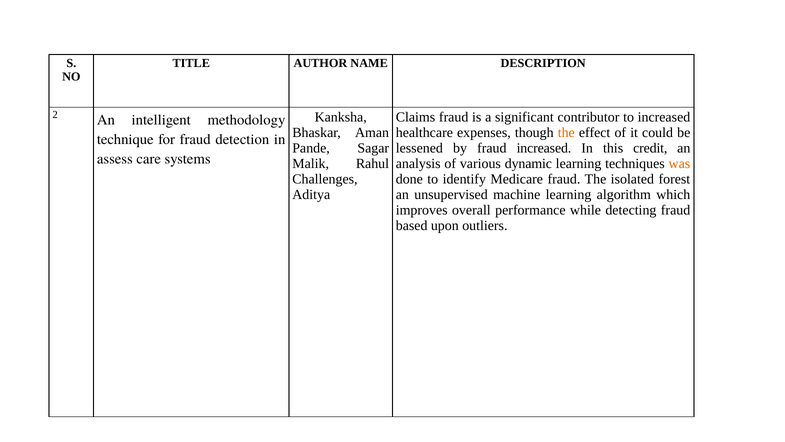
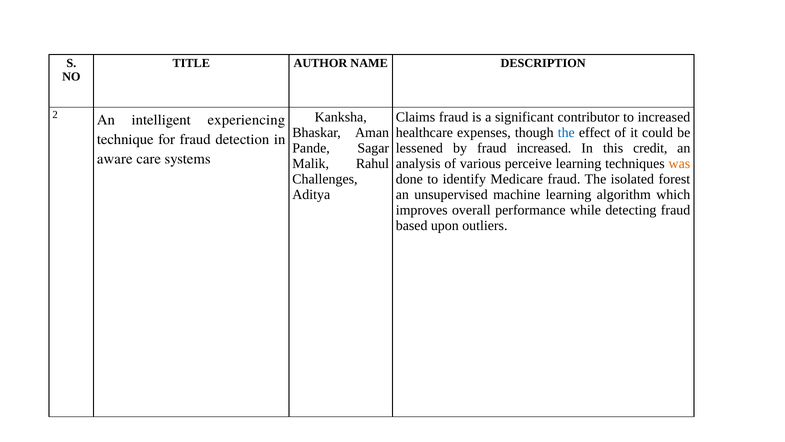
methodology: methodology -> experiencing (246, 120)
the colour: orange -> blue (566, 132)
assess: assess -> aware (115, 159)
dynamic: dynamic -> perceive (528, 163)
